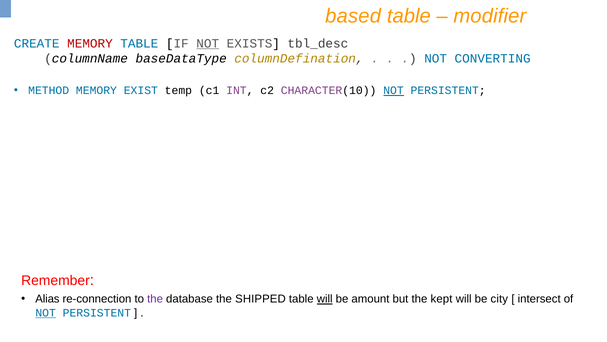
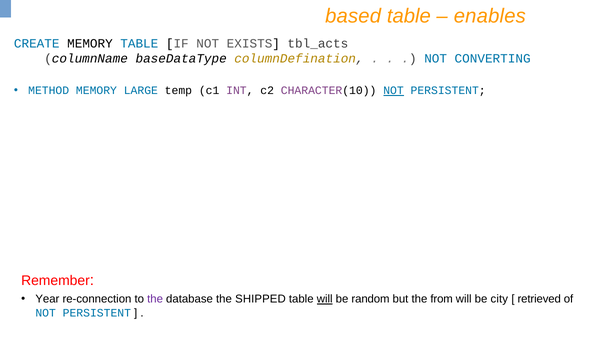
modifier: modifier -> enables (490, 16)
MEMORY colour: red -> black (90, 43)
NOT underline: present -> none (208, 43)
tbl_desc: tbl_desc -> tbl_acts (318, 43)
EXIST: EXIST -> LARGE (141, 91)
Alias: Alias -> Year (47, 299)
amount: amount -> random (371, 299)
kept: kept -> from (442, 299)
intersect: intersect -> retrieved (539, 299)
NOT underline: present -> none (46, 312)
